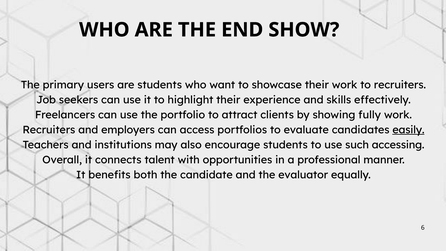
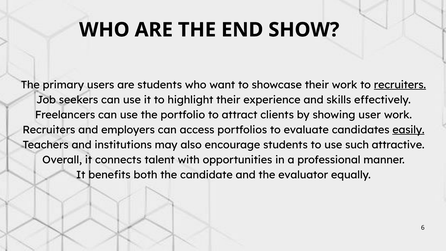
recruiters underline: none -> present (400, 85)
fully: fully -> user (370, 115)
accessing: accessing -> attractive (398, 145)
